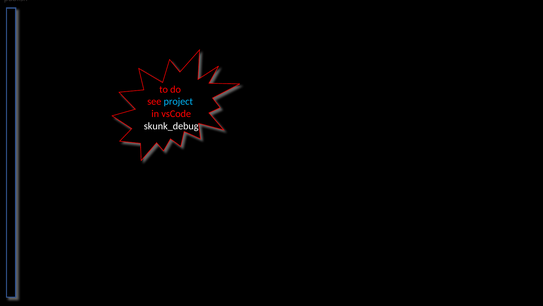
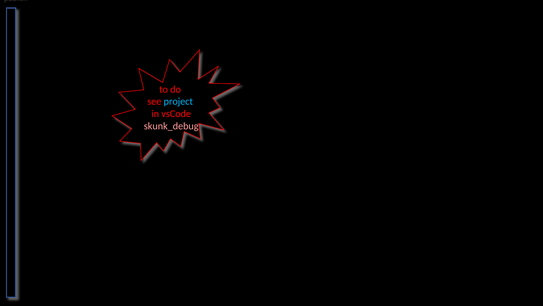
skunk_debug colour: white -> pink (171, 126)
